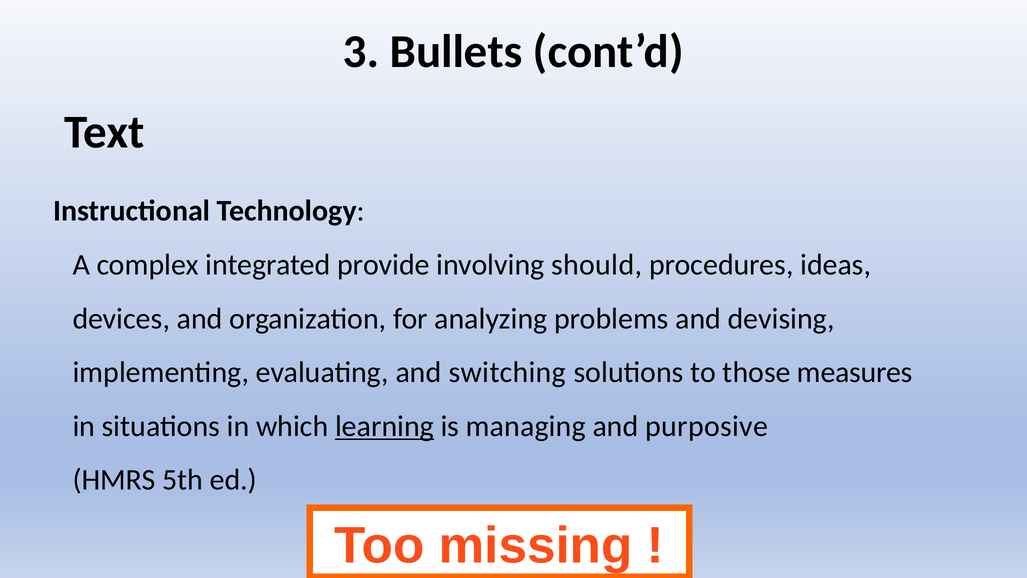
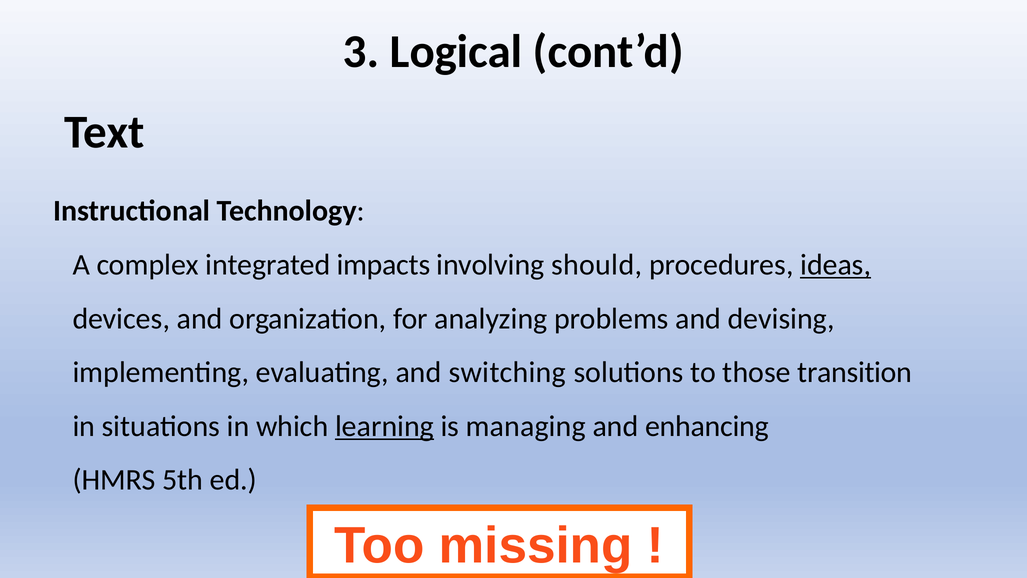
Bullets: Bullets -> Logical (456, 52)
provide: provide -> impacts (384, 265)
ideas underline: none -> present (836, 265)
measures: measures -> transition (855, 372)
purposive: purposive -> enhancing (707, 426)
